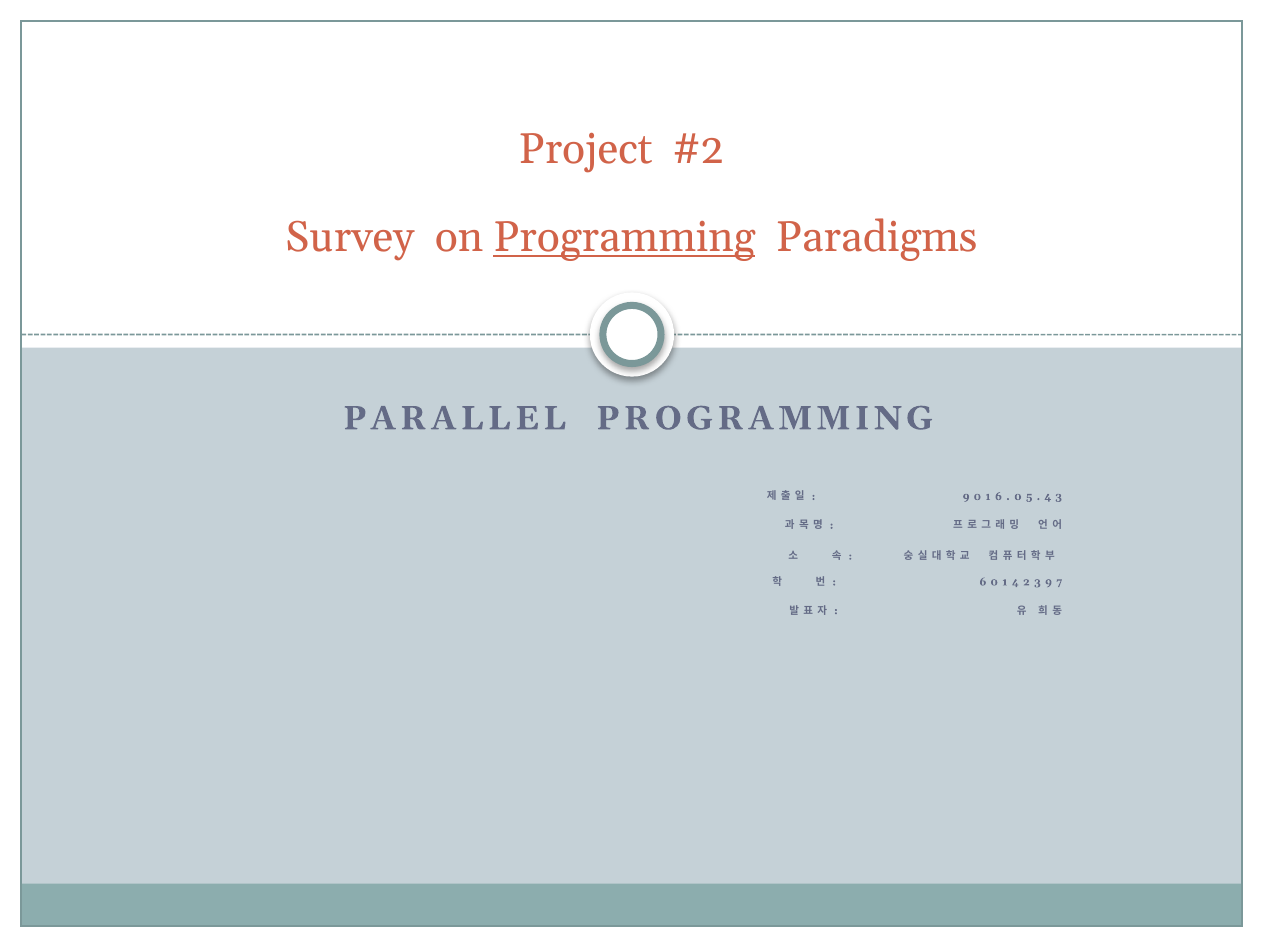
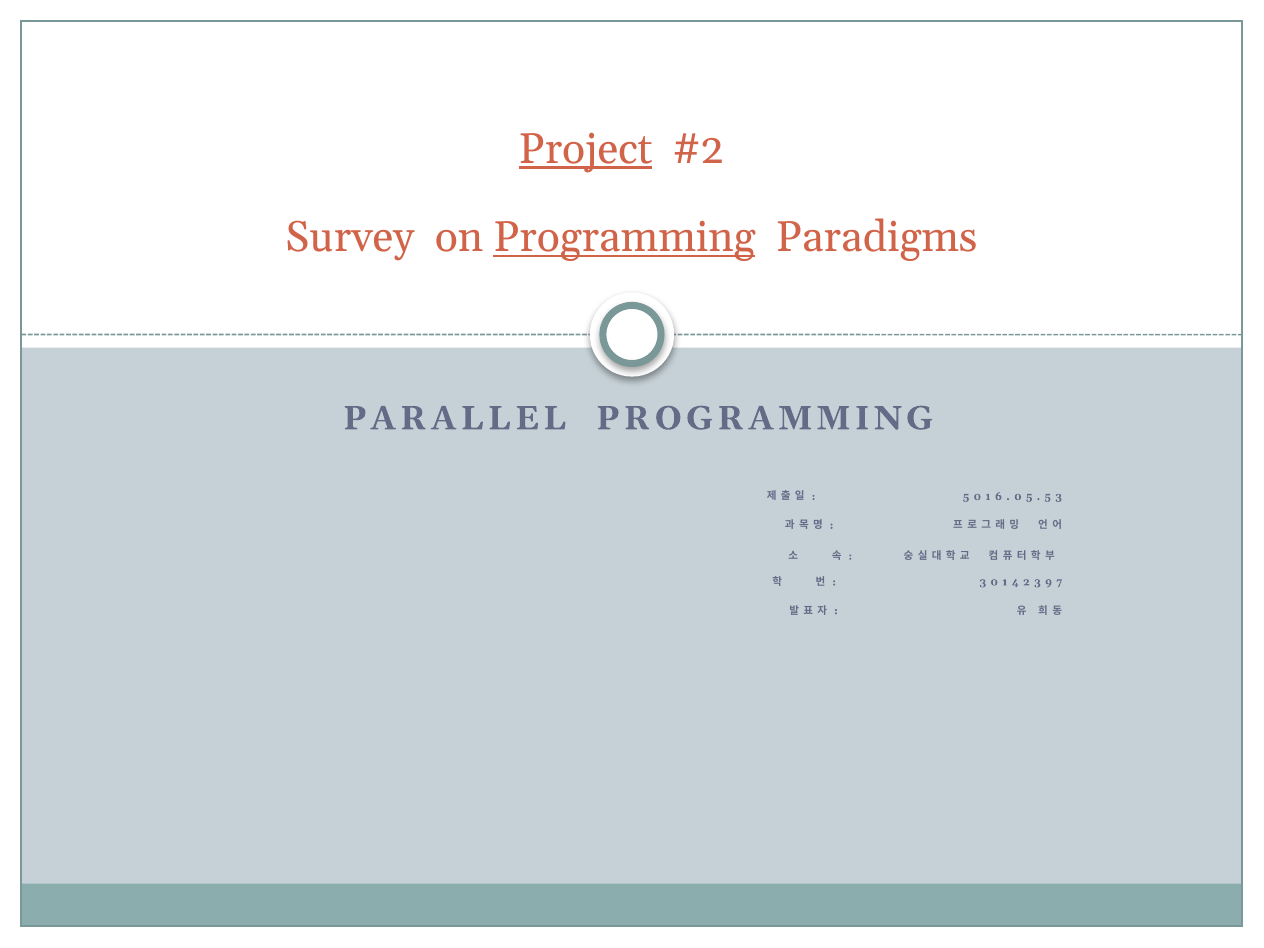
Project underline: none -> present (586, 149)
9: 9 -> 5 (966, 496)
4: 4 -> 5 (1048, 496)
6: 6 -> 3 (983, 582)
